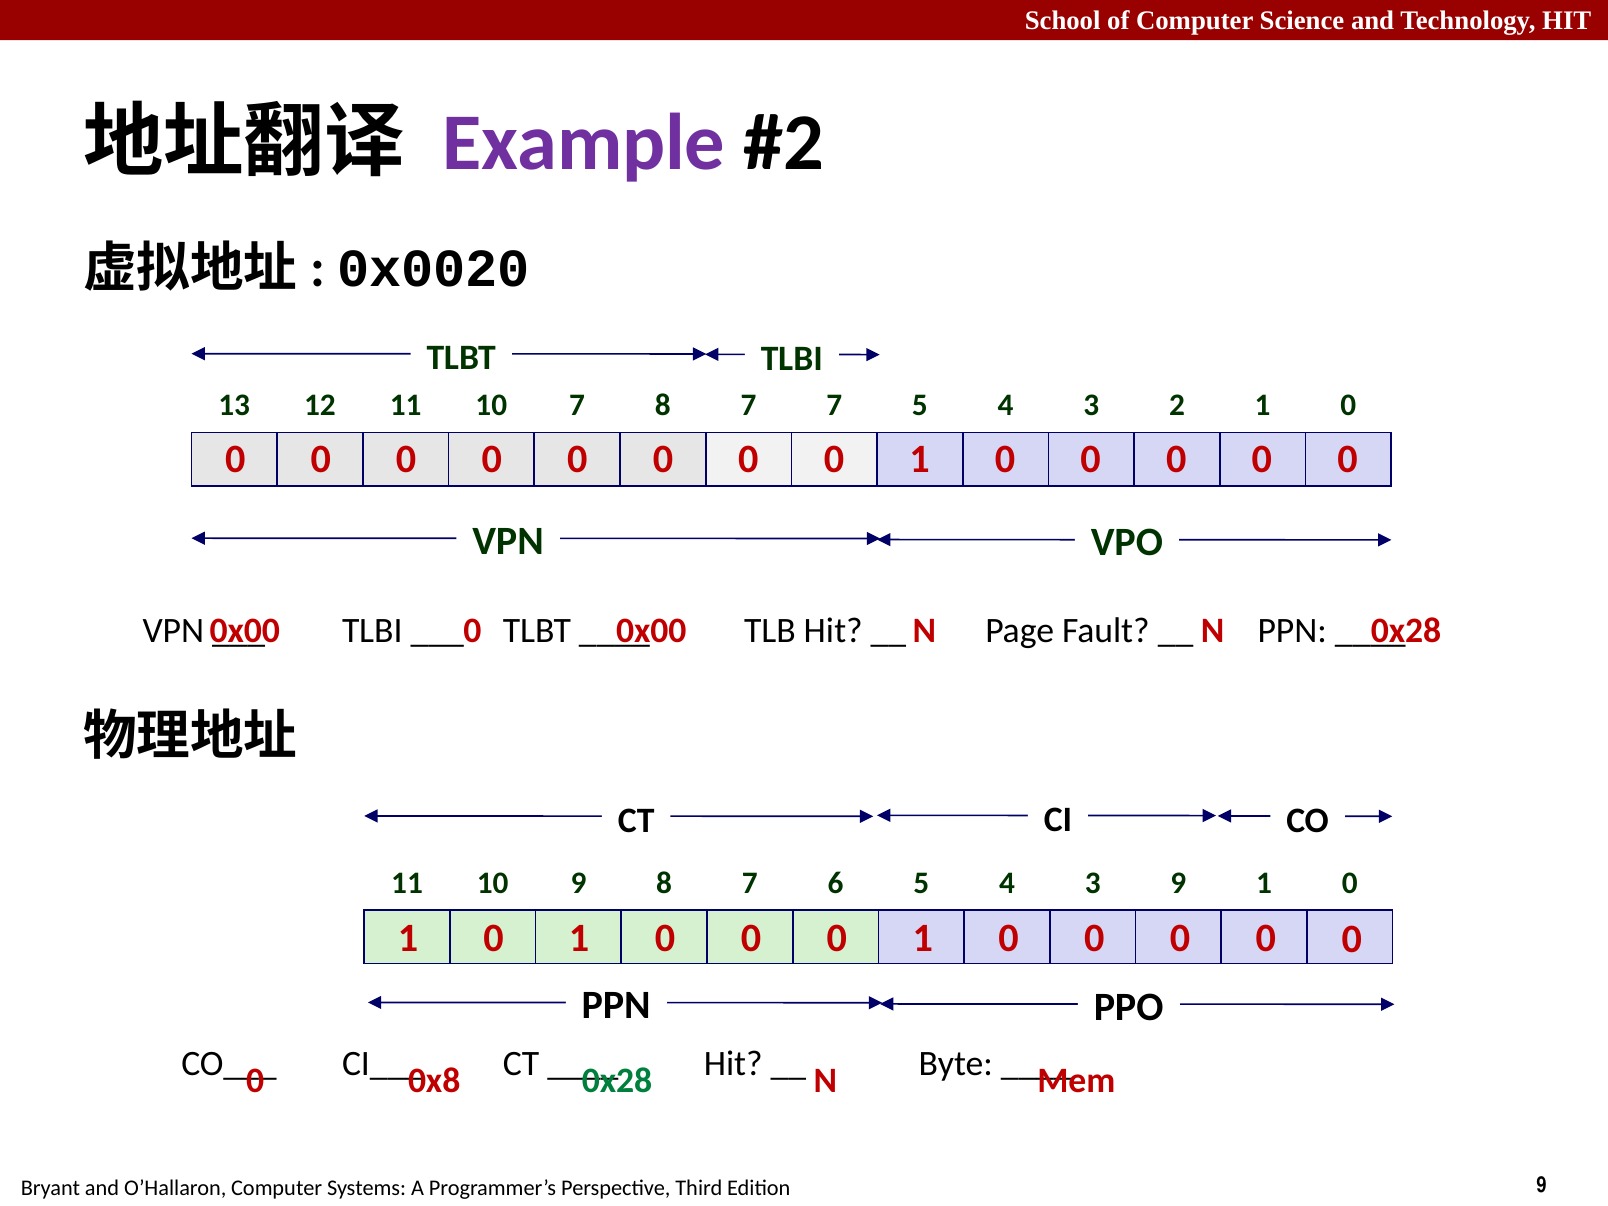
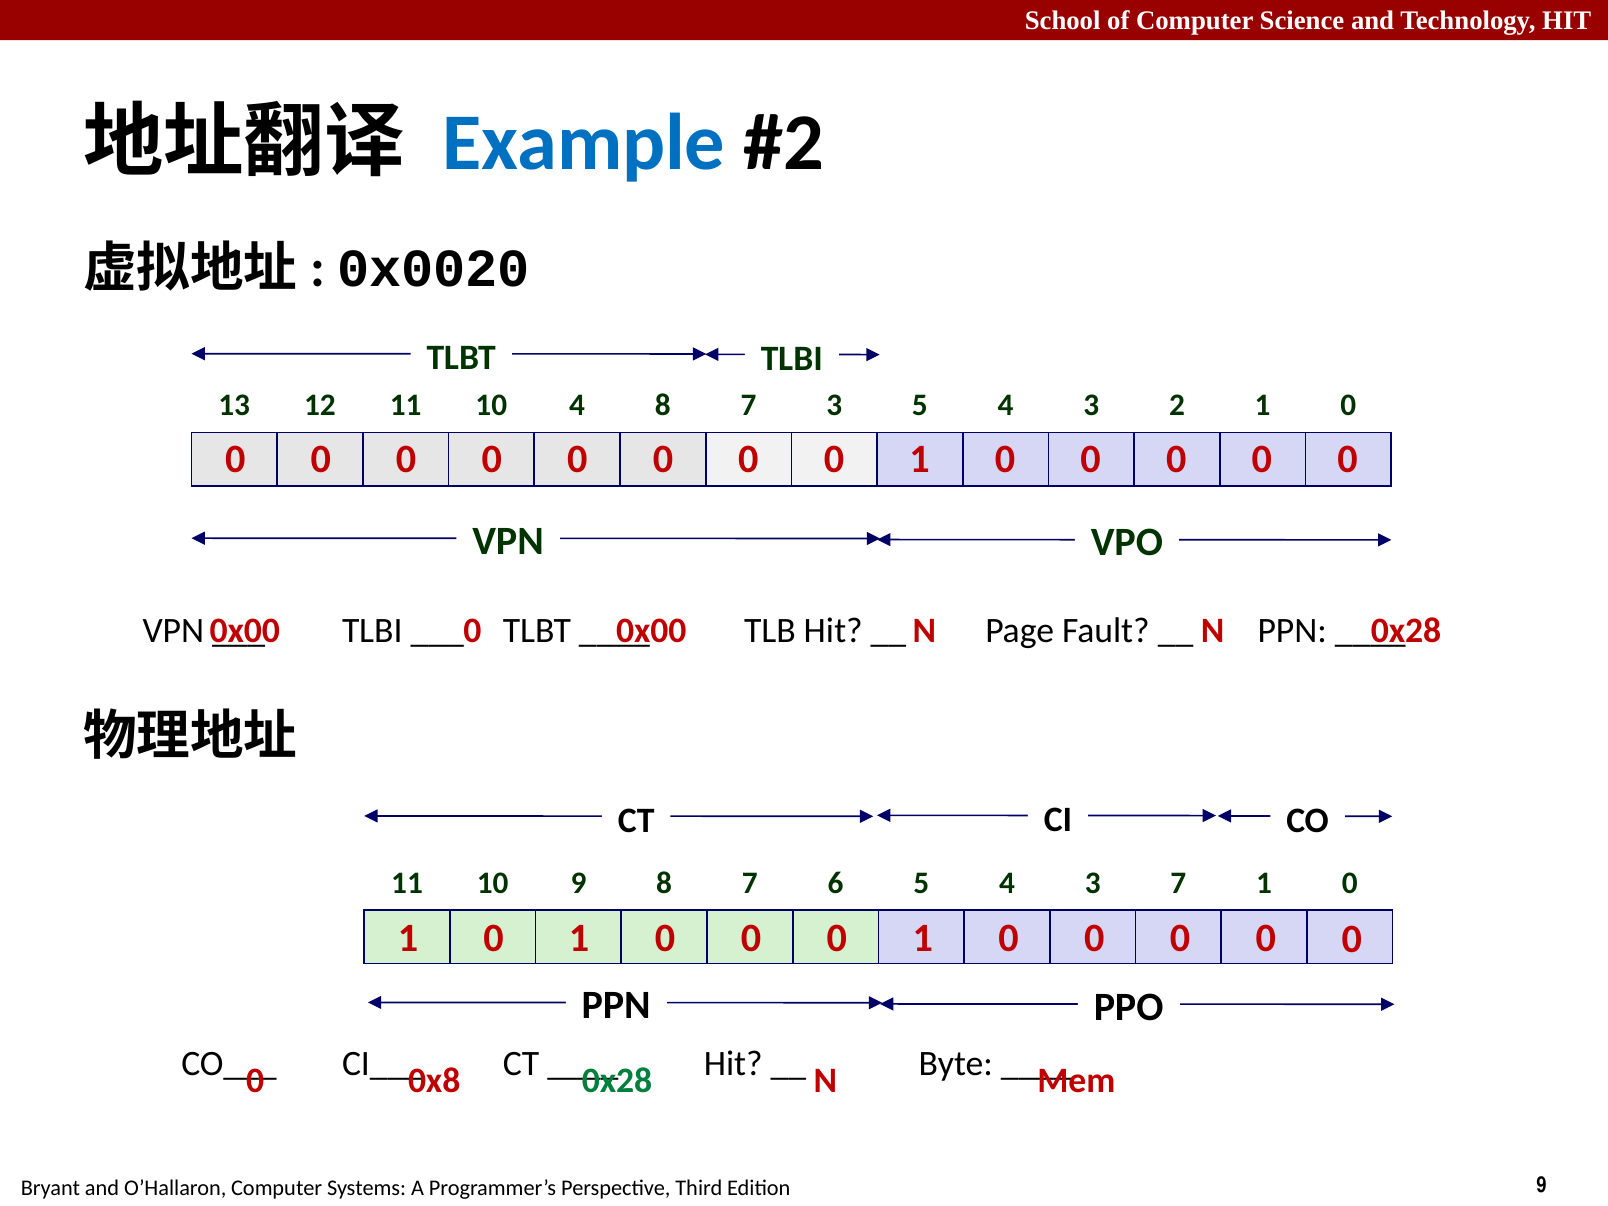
Example colour: purple -> blue (584, 143)
10 7: 7 -> 4 (577, 405)
7 7: 7 -> 3 (834, 405)
3 9: 9 -> 7 (1178, 883)
